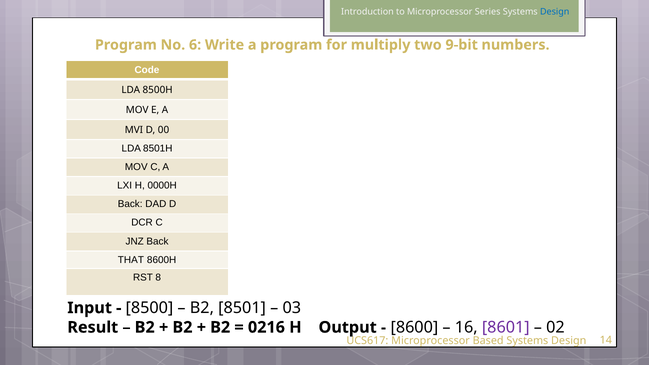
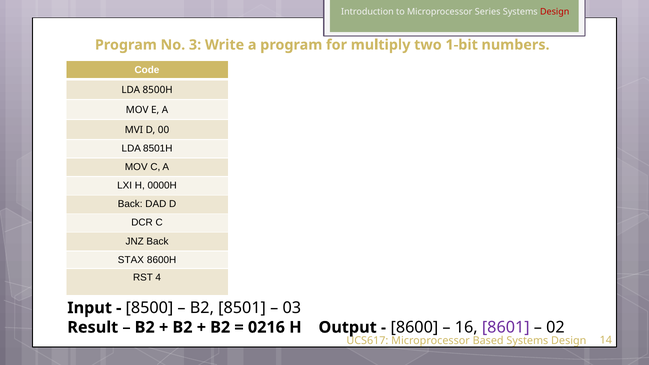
Design colour: blue -> red (555, 12)
6: 6 -> 3 (195, 45)
9-bit: 9-bit -> 1-bit (462, 45)
THAT: THAT -> STAX (131, 260)
8: 8 -> 4 (158, 277)
